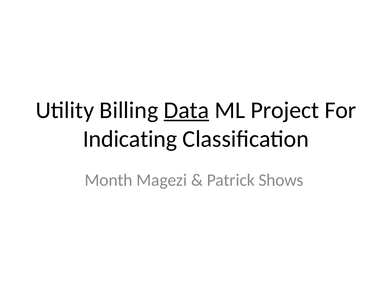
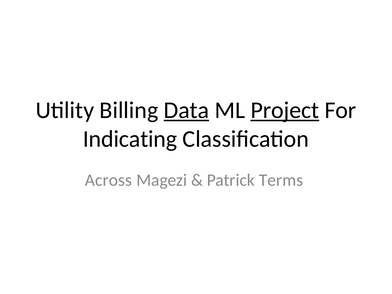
Project underline: none -> present (285, 110)
Month: Month -> Across (108, 180)
Shows: Shows -> Terms (281, 180)
